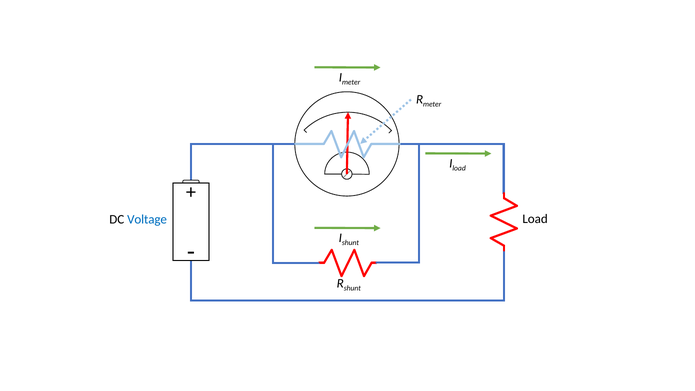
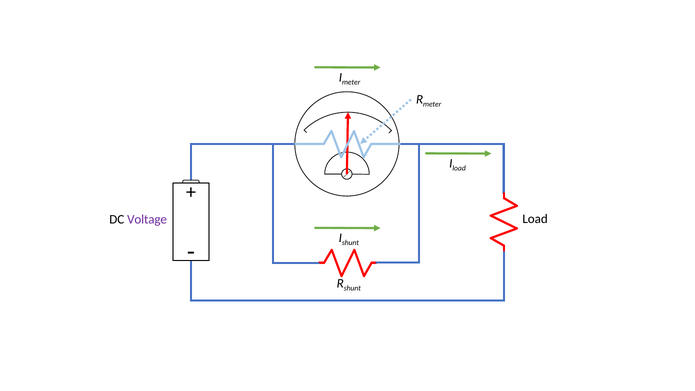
Voltage colour: blue -> purple (147, 220)
